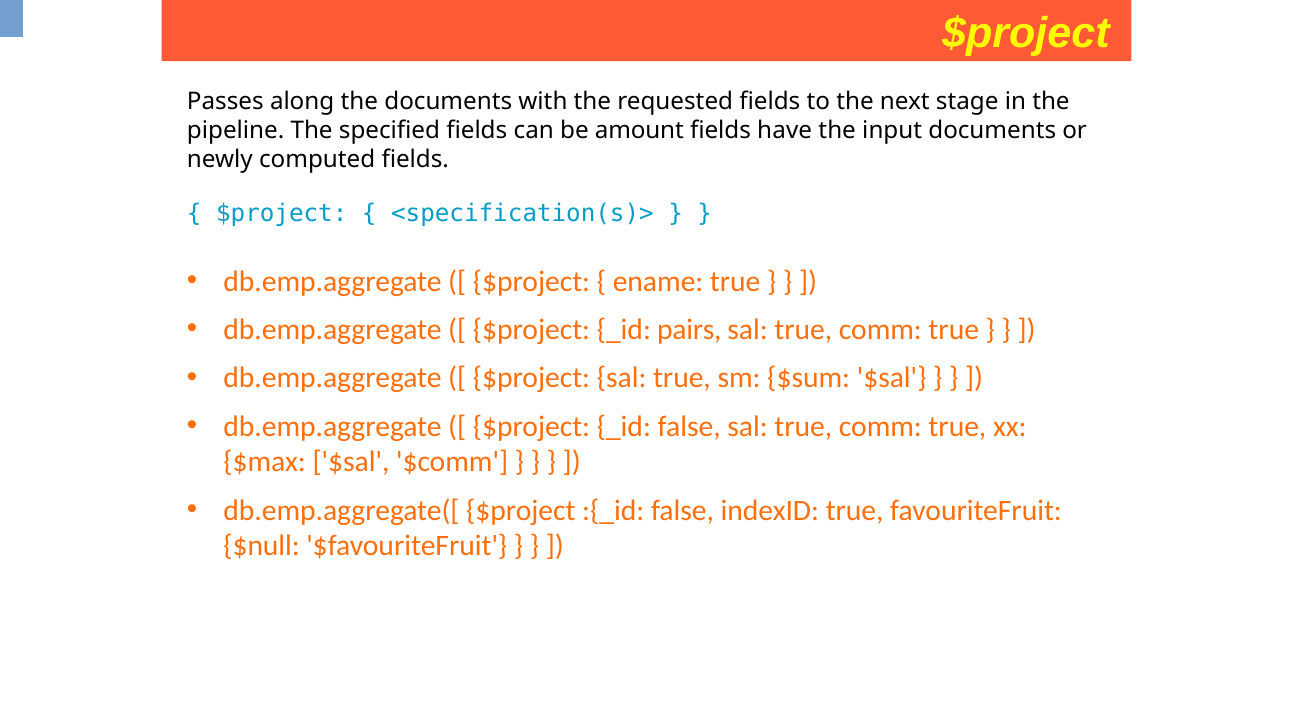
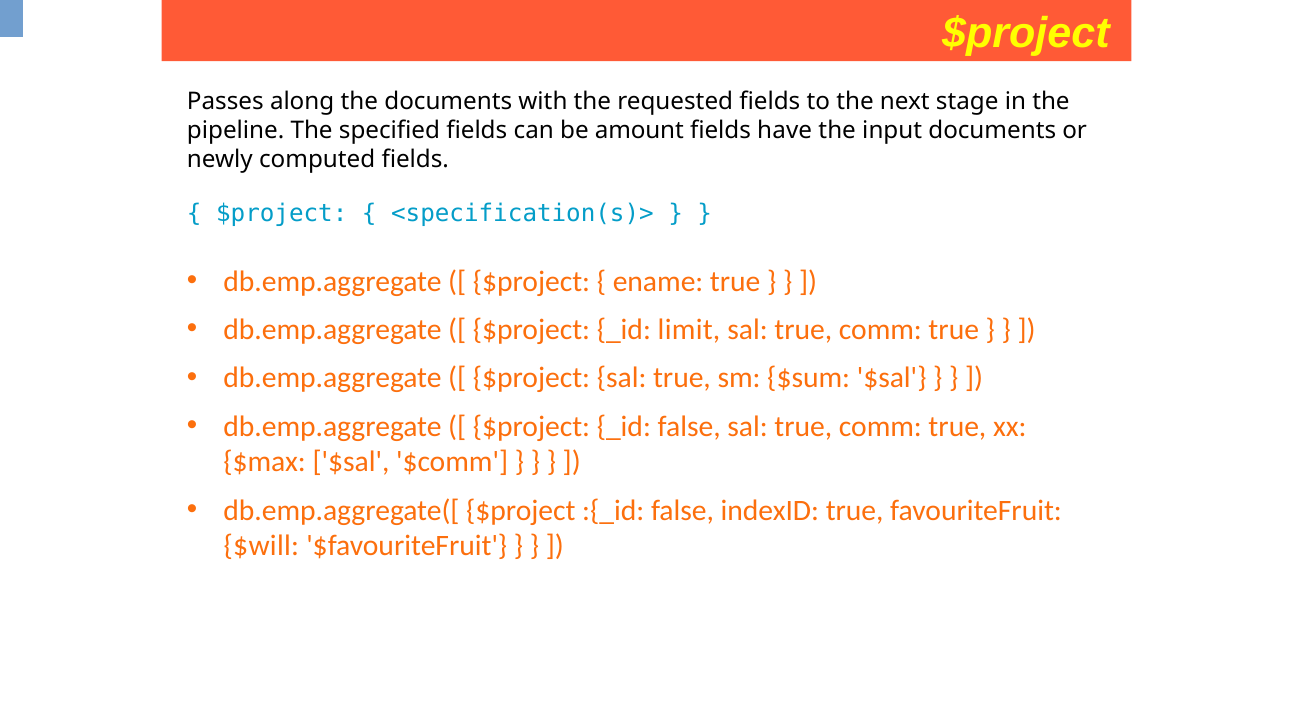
pairs: pairs -> limit (689, 330)
$null: $null -> $will (261, 546)
